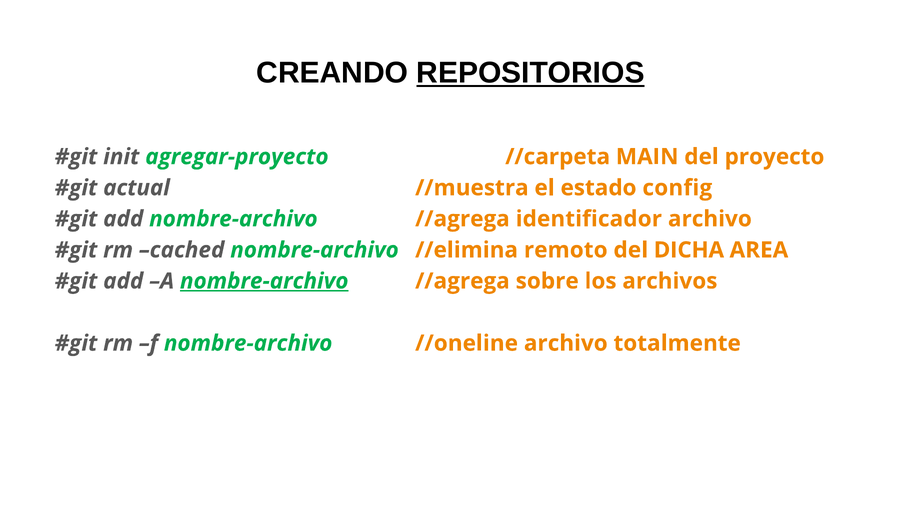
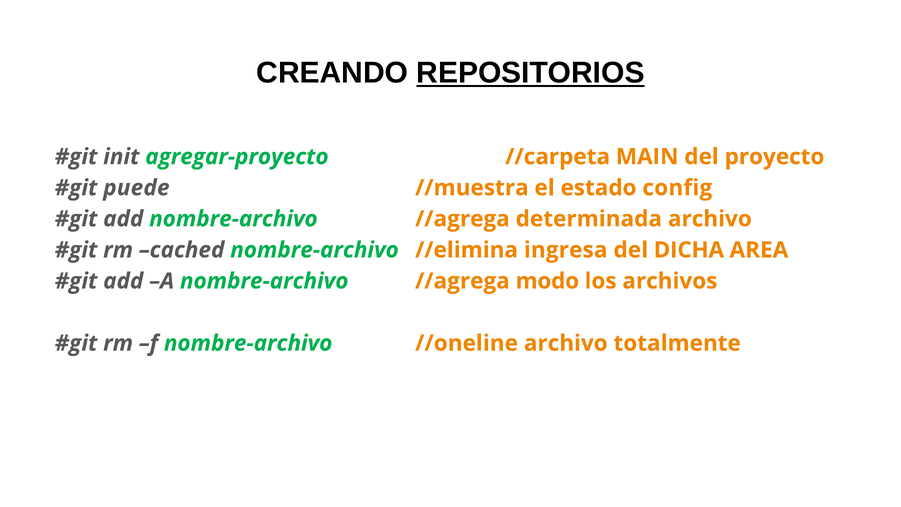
actual: actual -> puede (136, 188)
identificador: identificador -> determinada (589, 219)
remoto: remoto -> ingresa (566, 250)
nombre-archivo underline: present -> none (264, 281)
sobre: sobre -> modo (547, 281)
